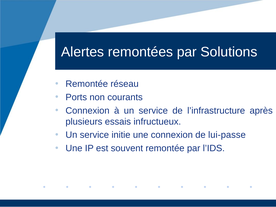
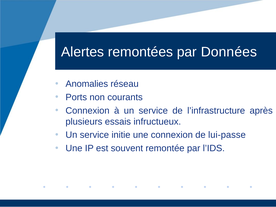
Solutions: Solutions -> Données (229, 52)
Remontée: Remontée -> Anomalies (87, 84)
